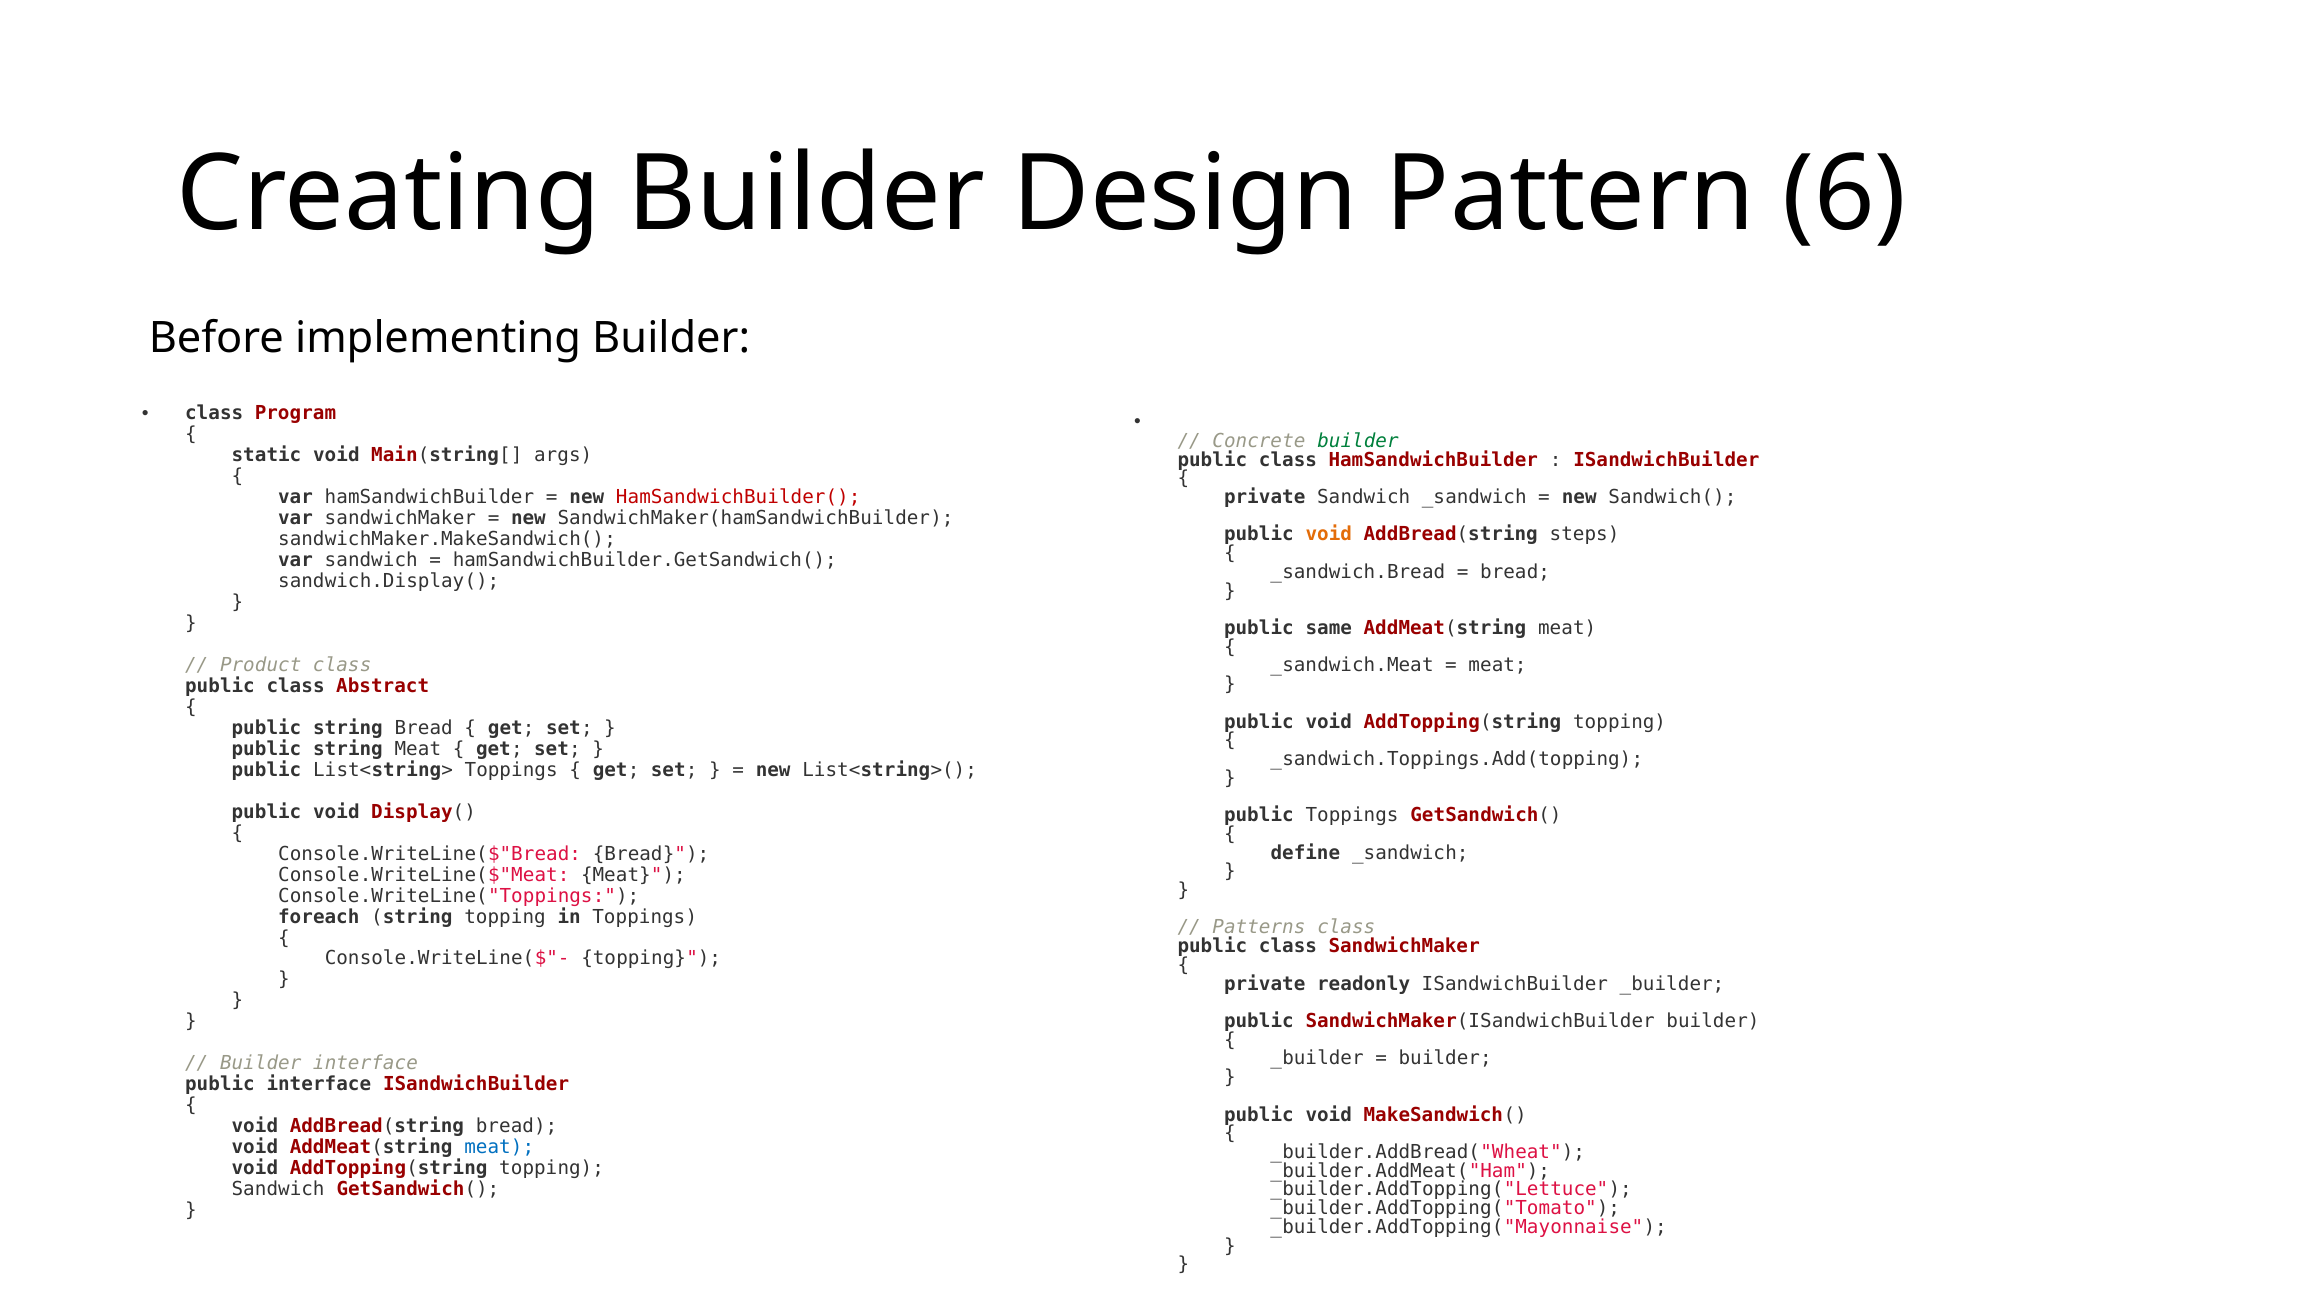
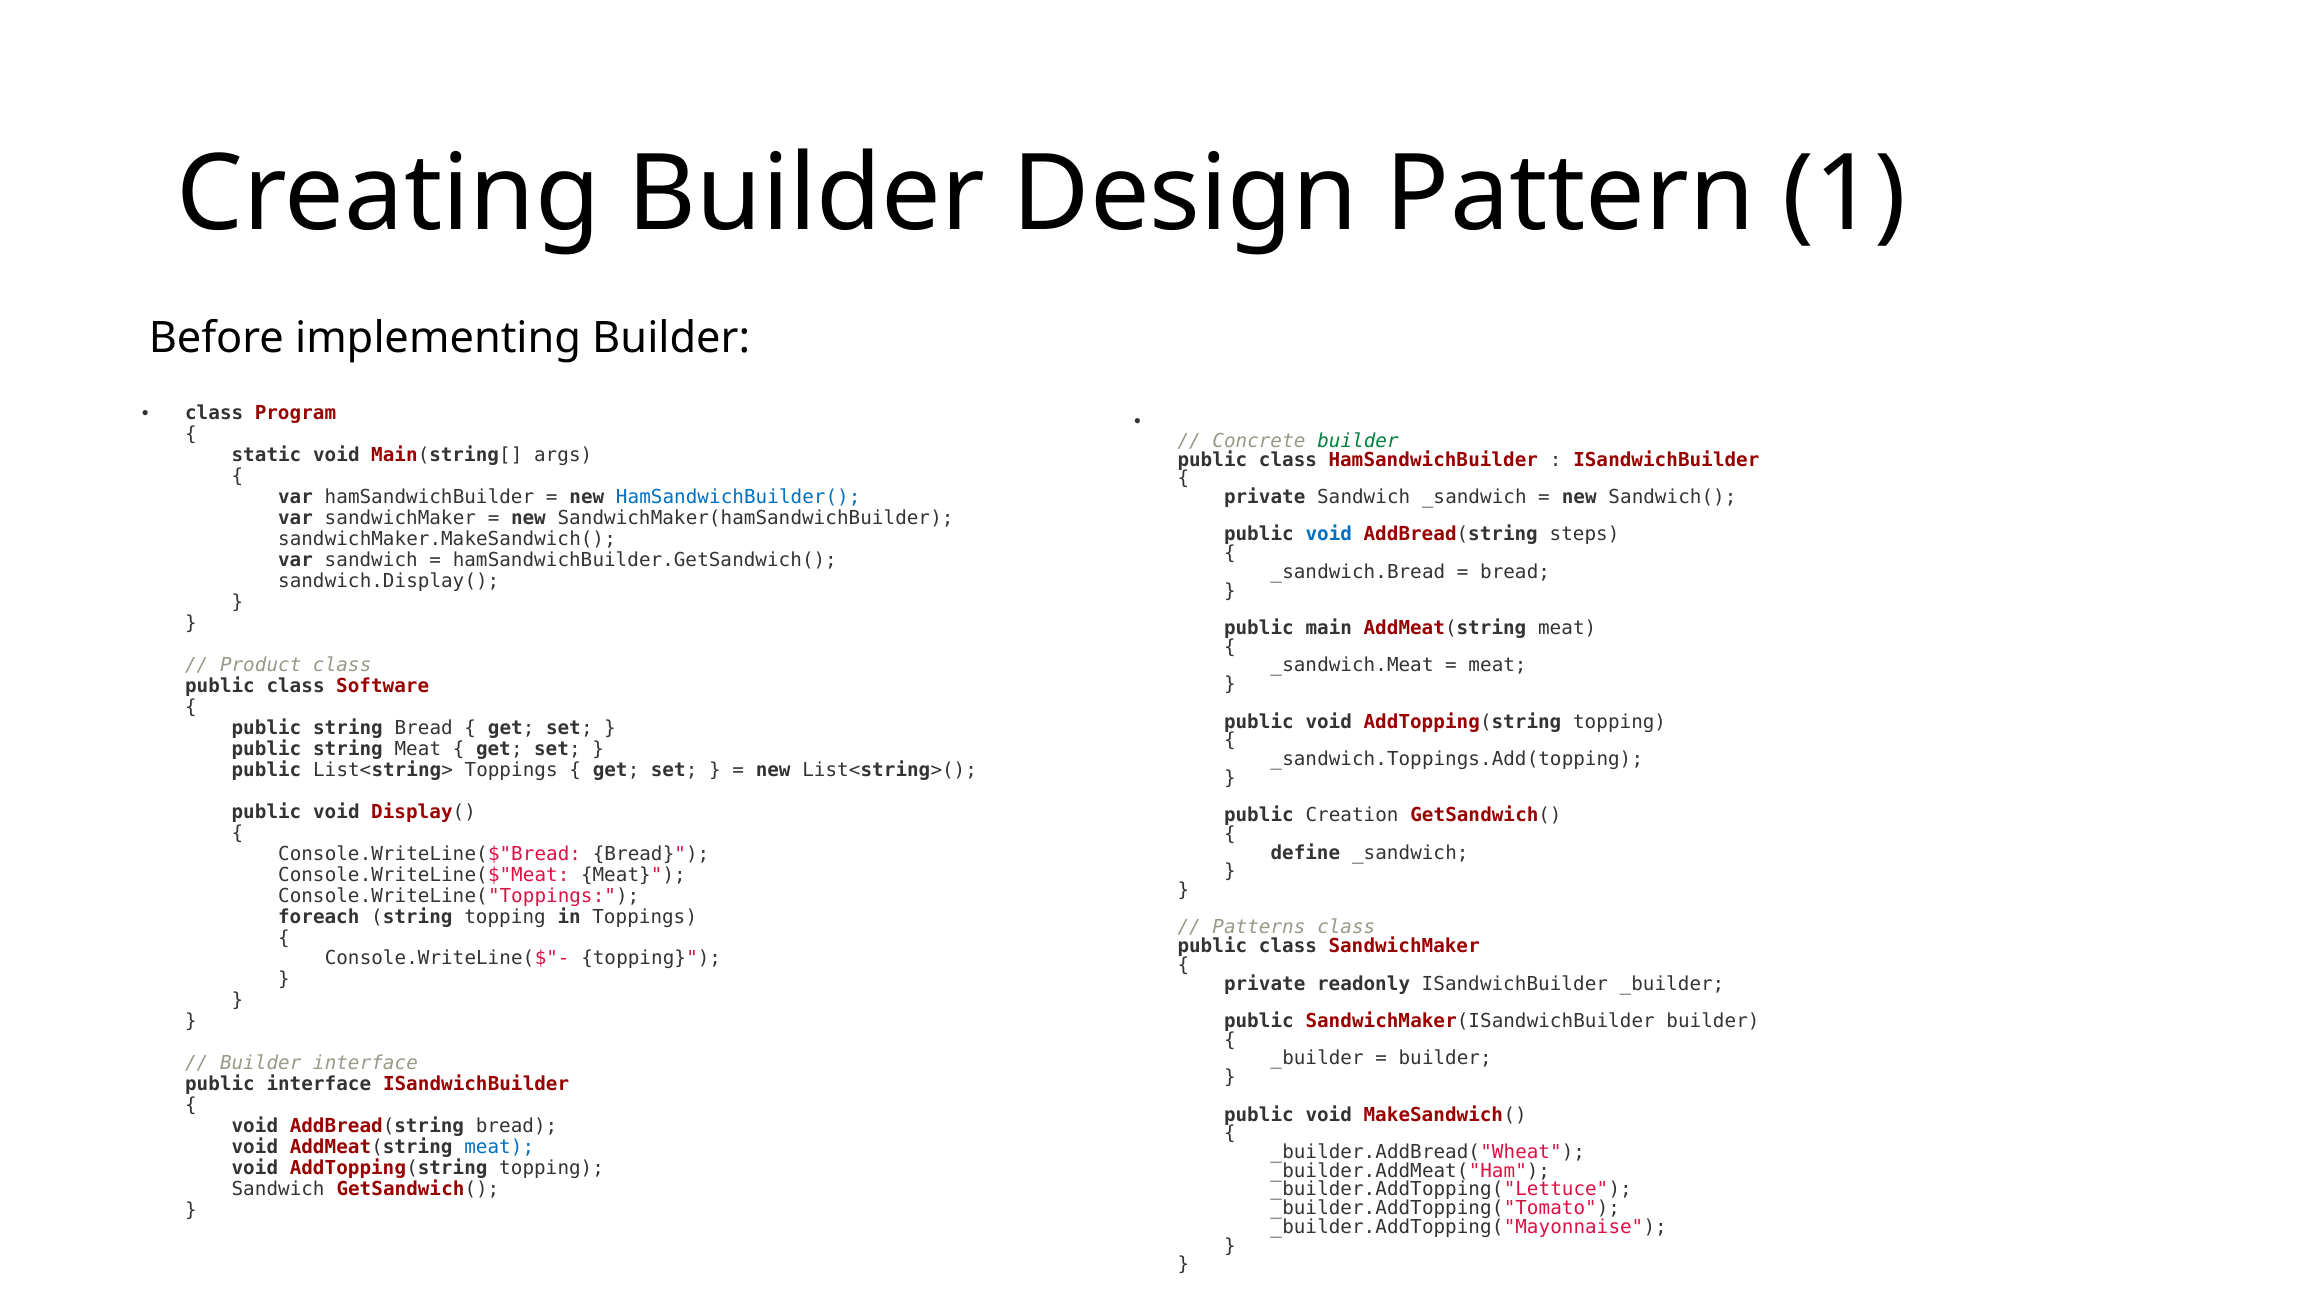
6: 6 -> 1 (1845, 194)
HamSandwichBuilder( colour: red -> blue (738, 497)
void colour: orange -> blue (1329, 534)
same: same -> main (1329, 628)
Abstract: Abstract -> Software (383, 686)
public Toppings: Toppings -> Creation (1352, 815)
